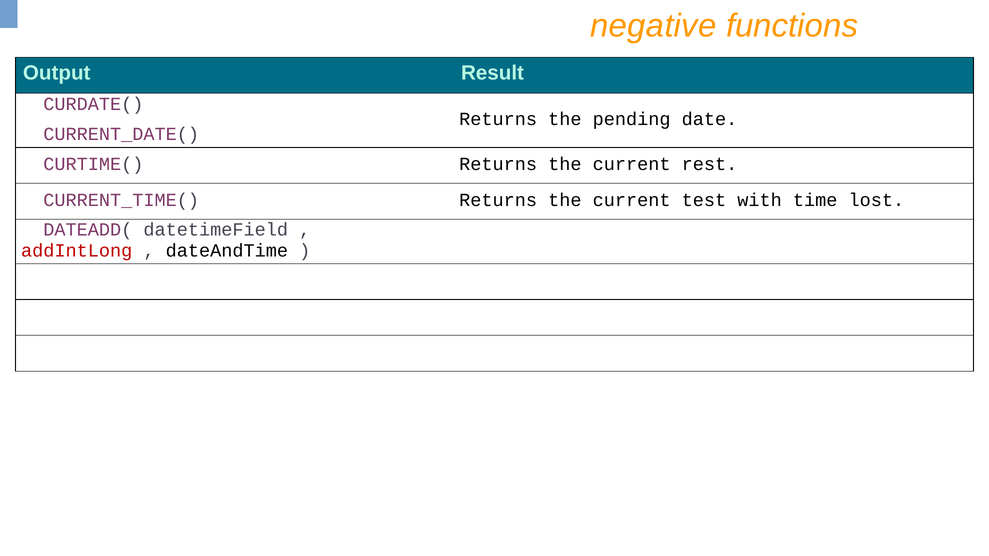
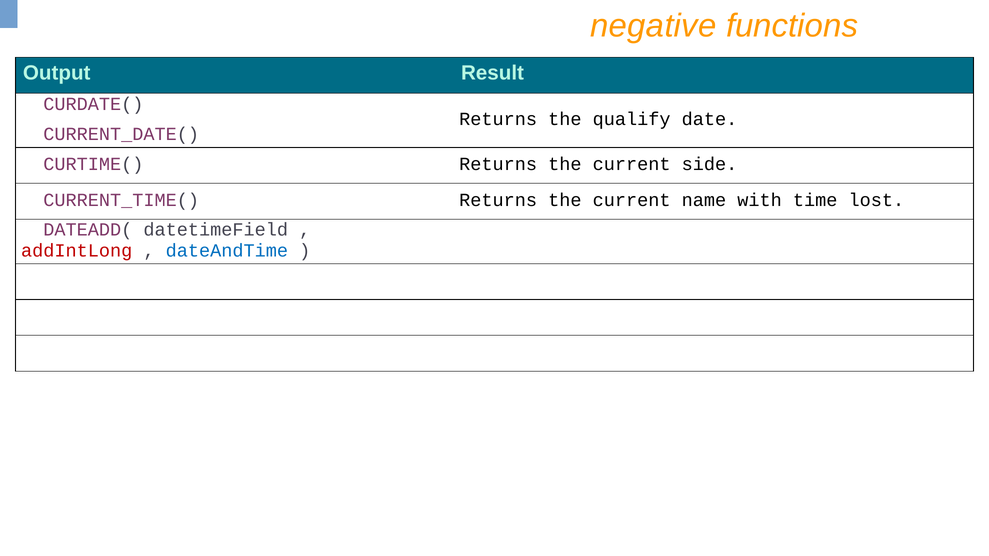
pending: pending -> qualify (632, 119)
rest: rest -> side (709, 164)
test: test -> name (704, 200)
dateAndTime colour: black -> blue (227, 251)
